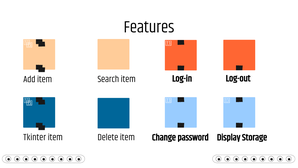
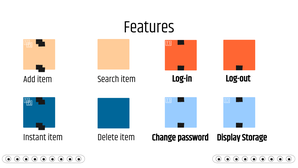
Tkinter: Tkinter -> Instant (35, 137)
